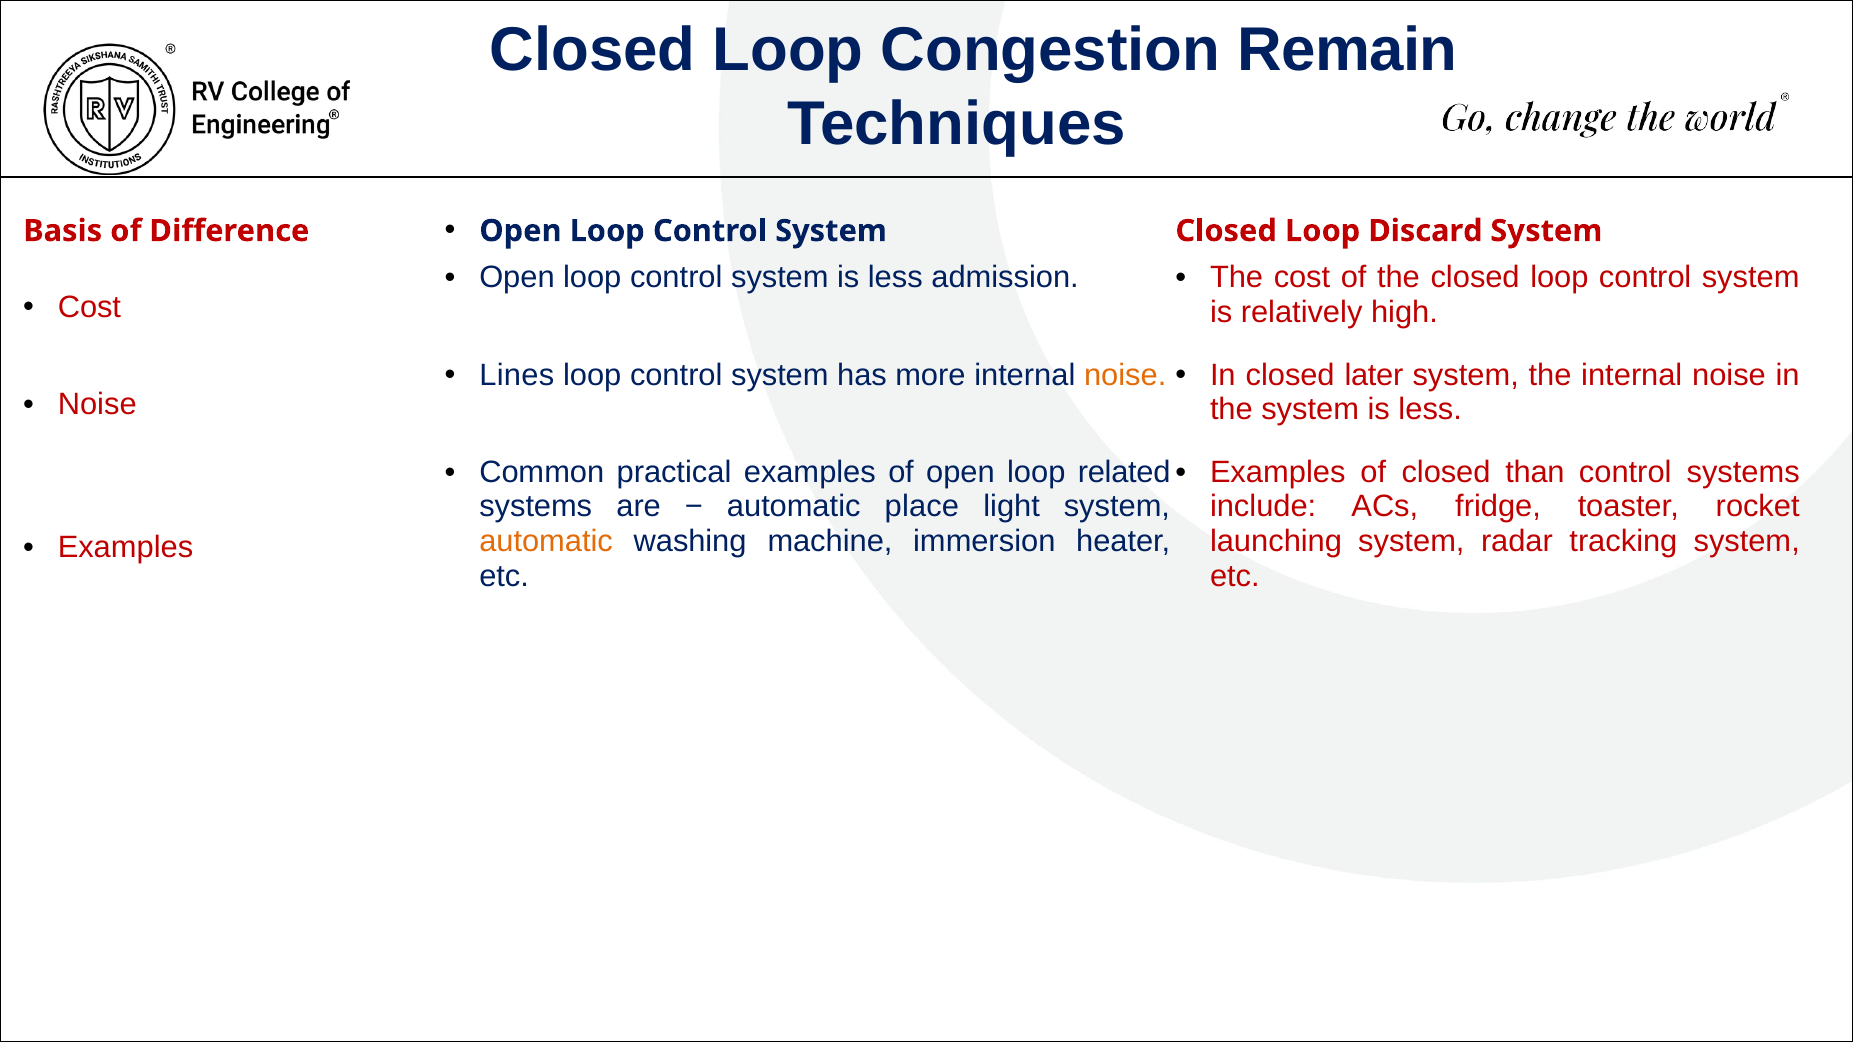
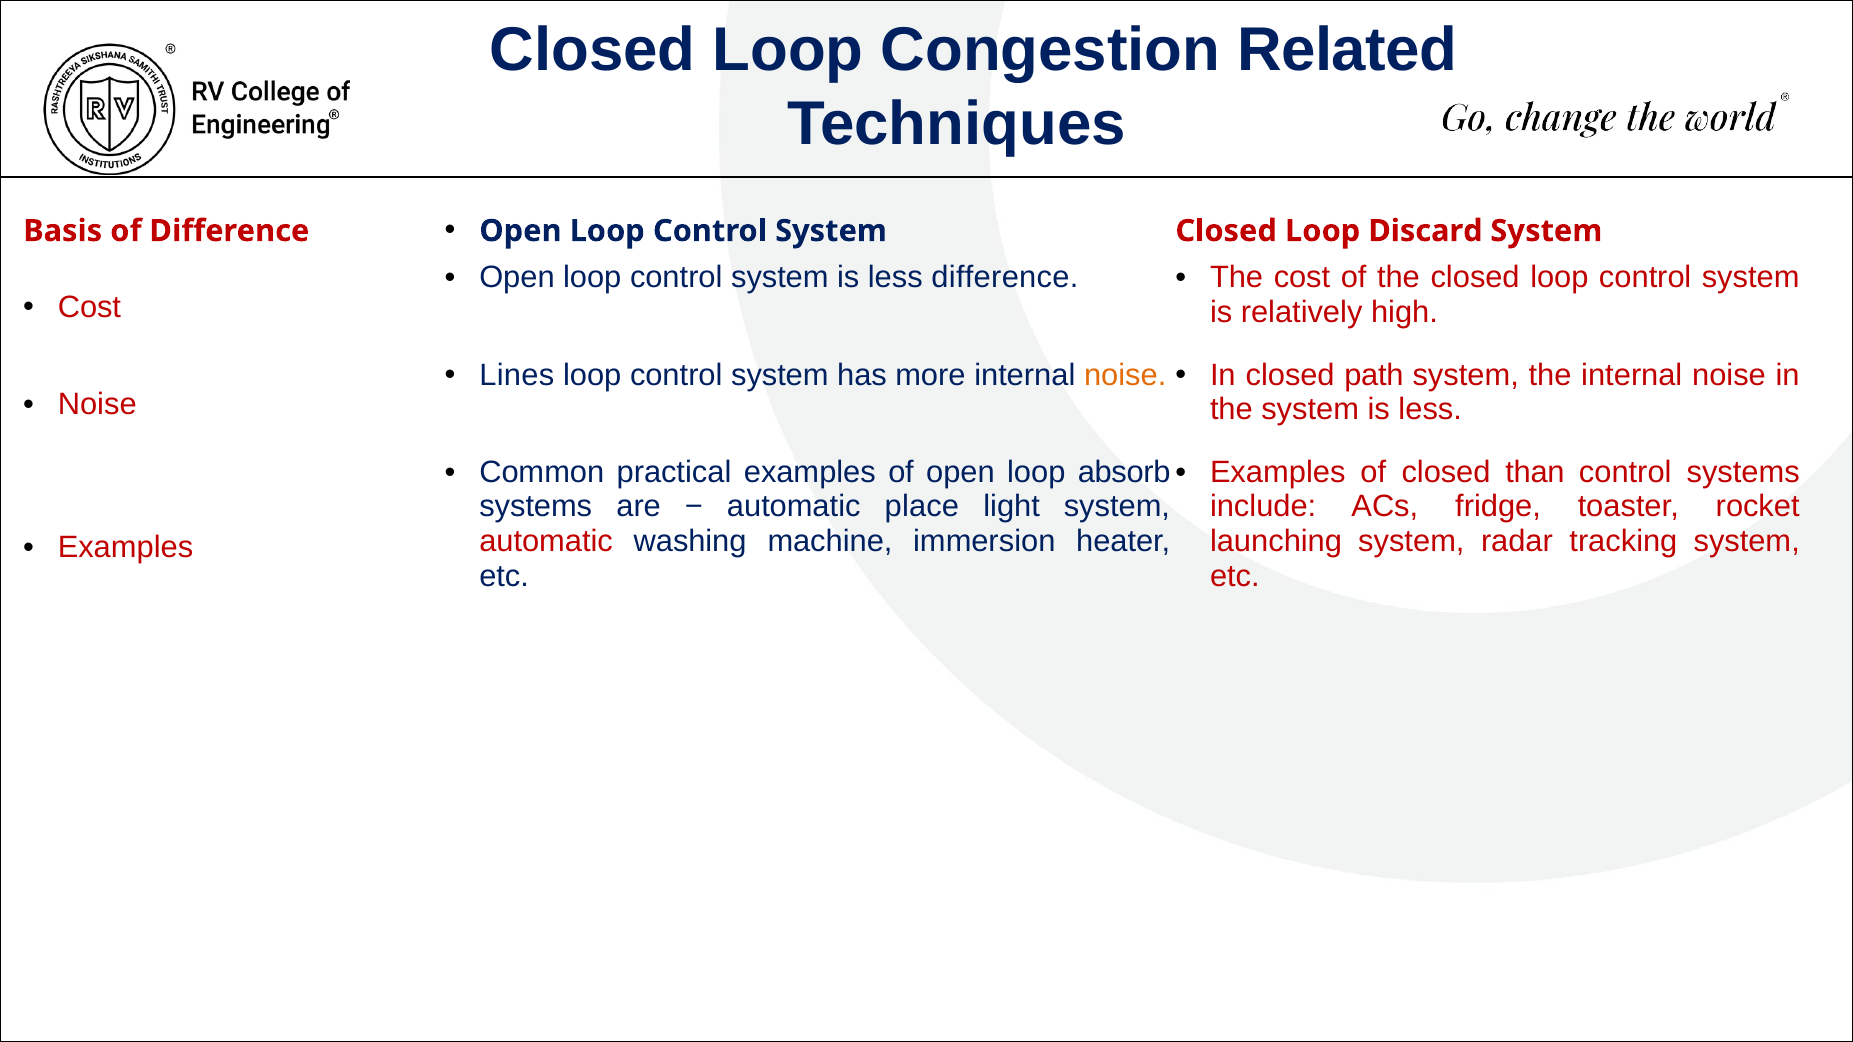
Remain: Remain -> Related (1347, 50)
less admission: admission -> difference (1005, 278)
later: later -> path (1374, 375)
related: related -> absorb (1124, 472)
automatic colour: orange -> red (546, 542)
